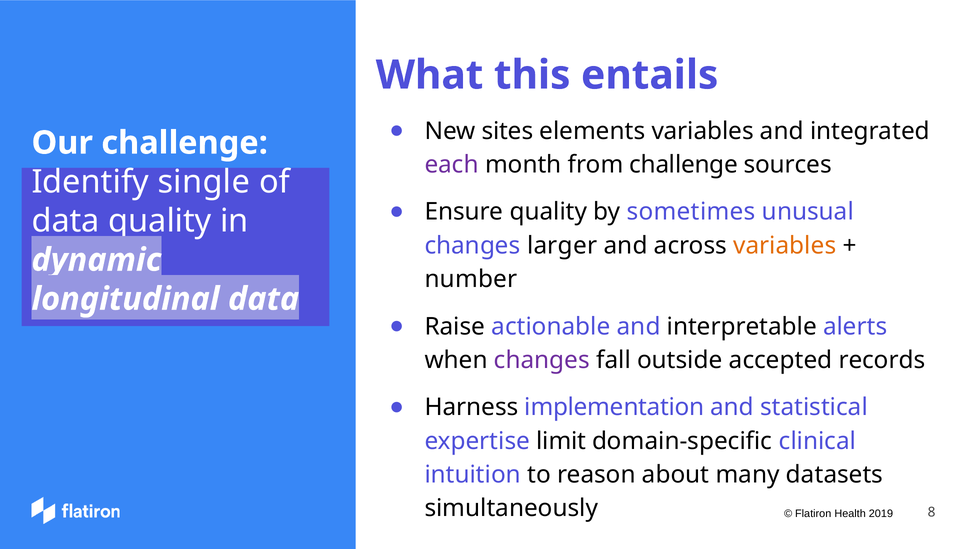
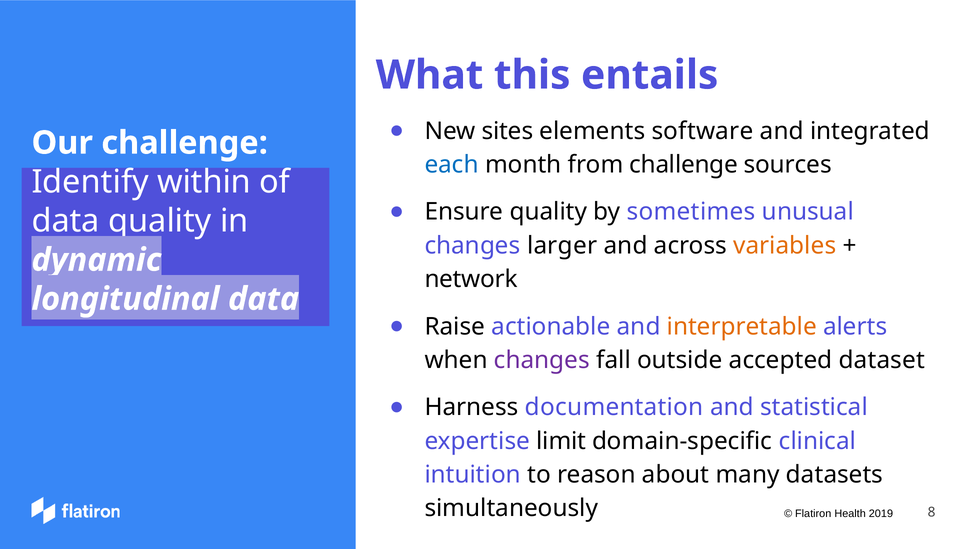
elements variables: variables -> software (703, 131)
each colour: purple -> blue (452, 165)
single: single -> within (204, 182)
number: number -> network (471, 279)
interpretable colour: black -> orange (742, 326)
records: records -> dataset (882, 360)
implementation: implementation -> documentation (614, 407)
